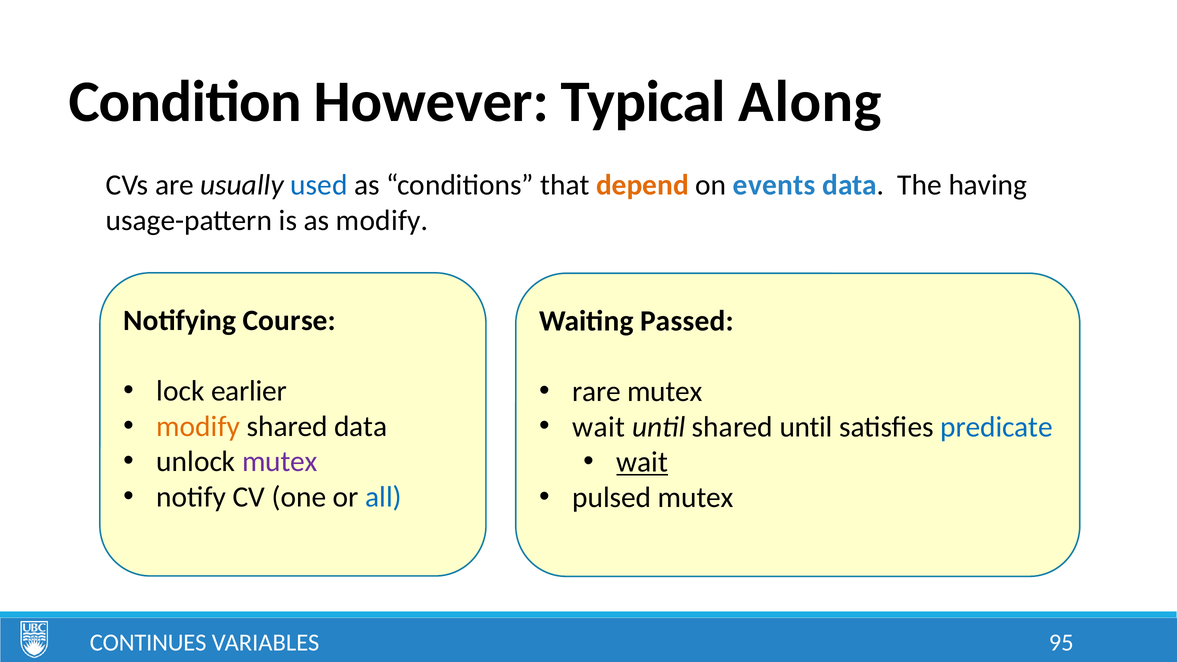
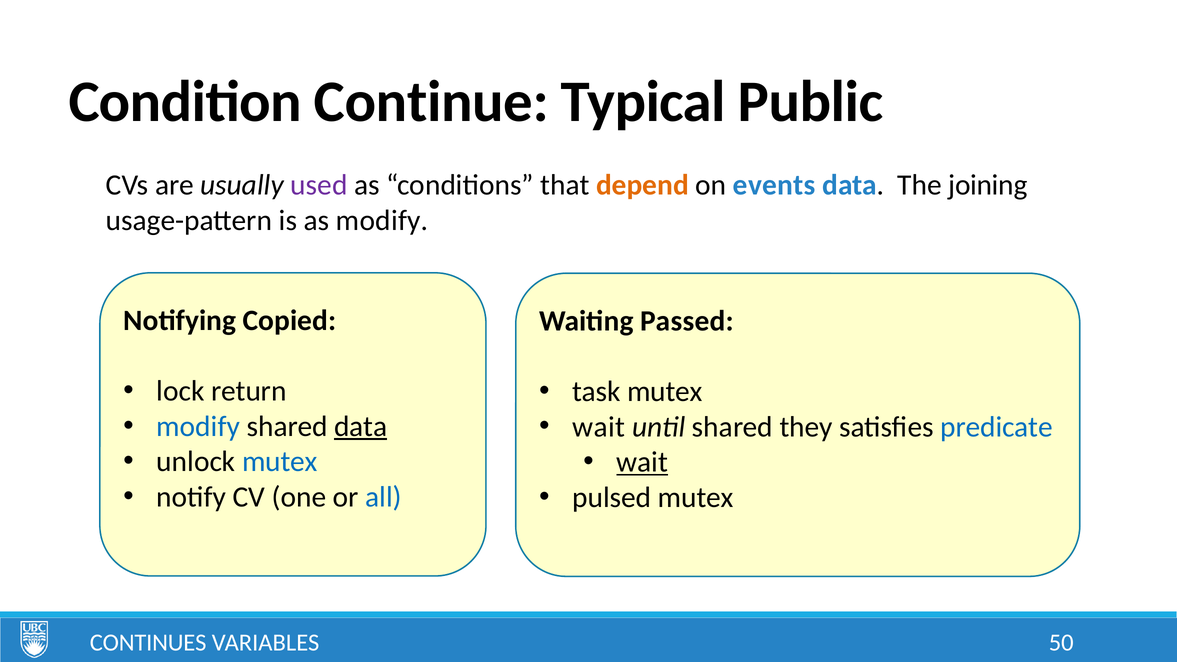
However: However -> Continue (431, 102)
Along: Along -> Public (811, 102)
used colour: blue -> purple (319, 185)
having: having -> joining (988, 185)
Course: Course -> Copied (289, 321)
earlier: earlier -> return (249, 391)
rare: rare -> task (596, 392)
modify colour: orange -> blue (198, 426)
data underline: none -> present (361, 426)
shared until: until -> they (806, 427)
mutex colour: purple -> blue (280, 462)
95: 95 -> 50 (1061, 643)
